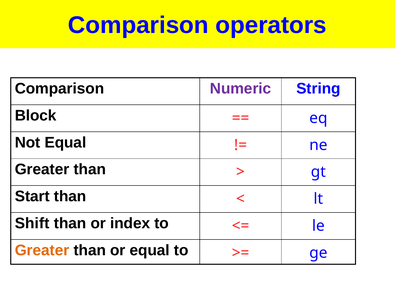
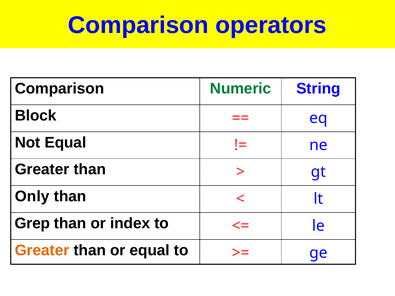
Numeric colour: purple -> green (241, 89)
Start: Start -> Only (32, 197)
Shift: Shift -> Grep (32, 224)
